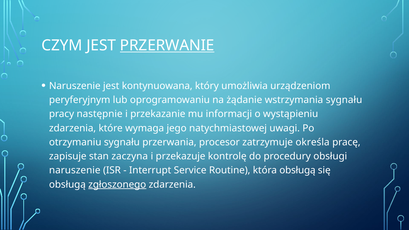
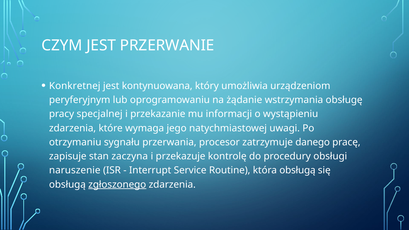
PRZERWANIE underline: present -> none (167, 45)
Naruszenie: Naruszenie -> Konkretnej (75, 86)
wstrzymania sygnału: sygnału -> obsługę (344, 100)
następnie: następnie -> specjalnej (100, 114)
określa: określa -> danego (313, 142)
